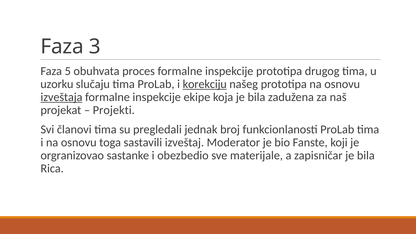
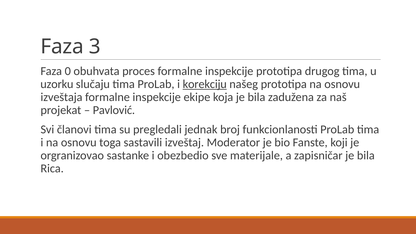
5: 5 -> 0 (68, 71)
izveštaja underline: present -> none (62, 97)
Projekti: Projekti -> Pavlović (114, 110)
